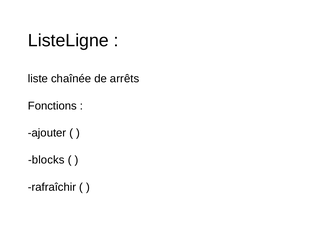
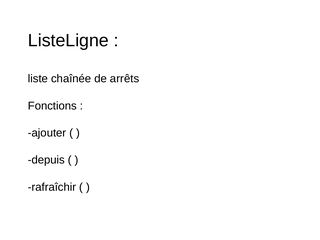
blocks: blocks -> depuis (46, 160)
